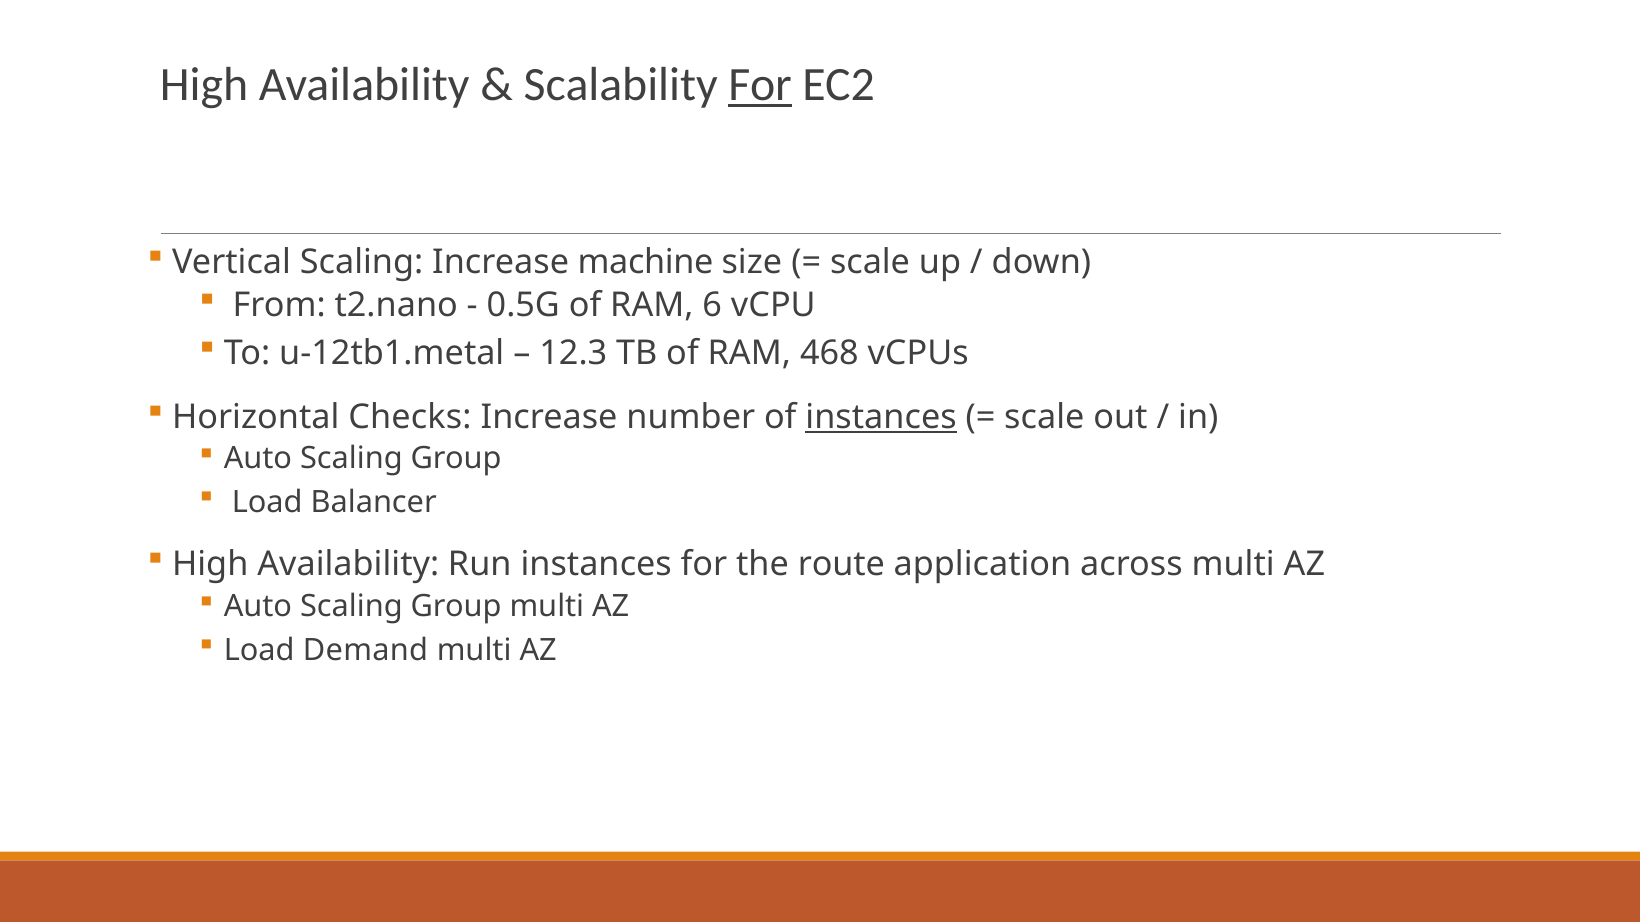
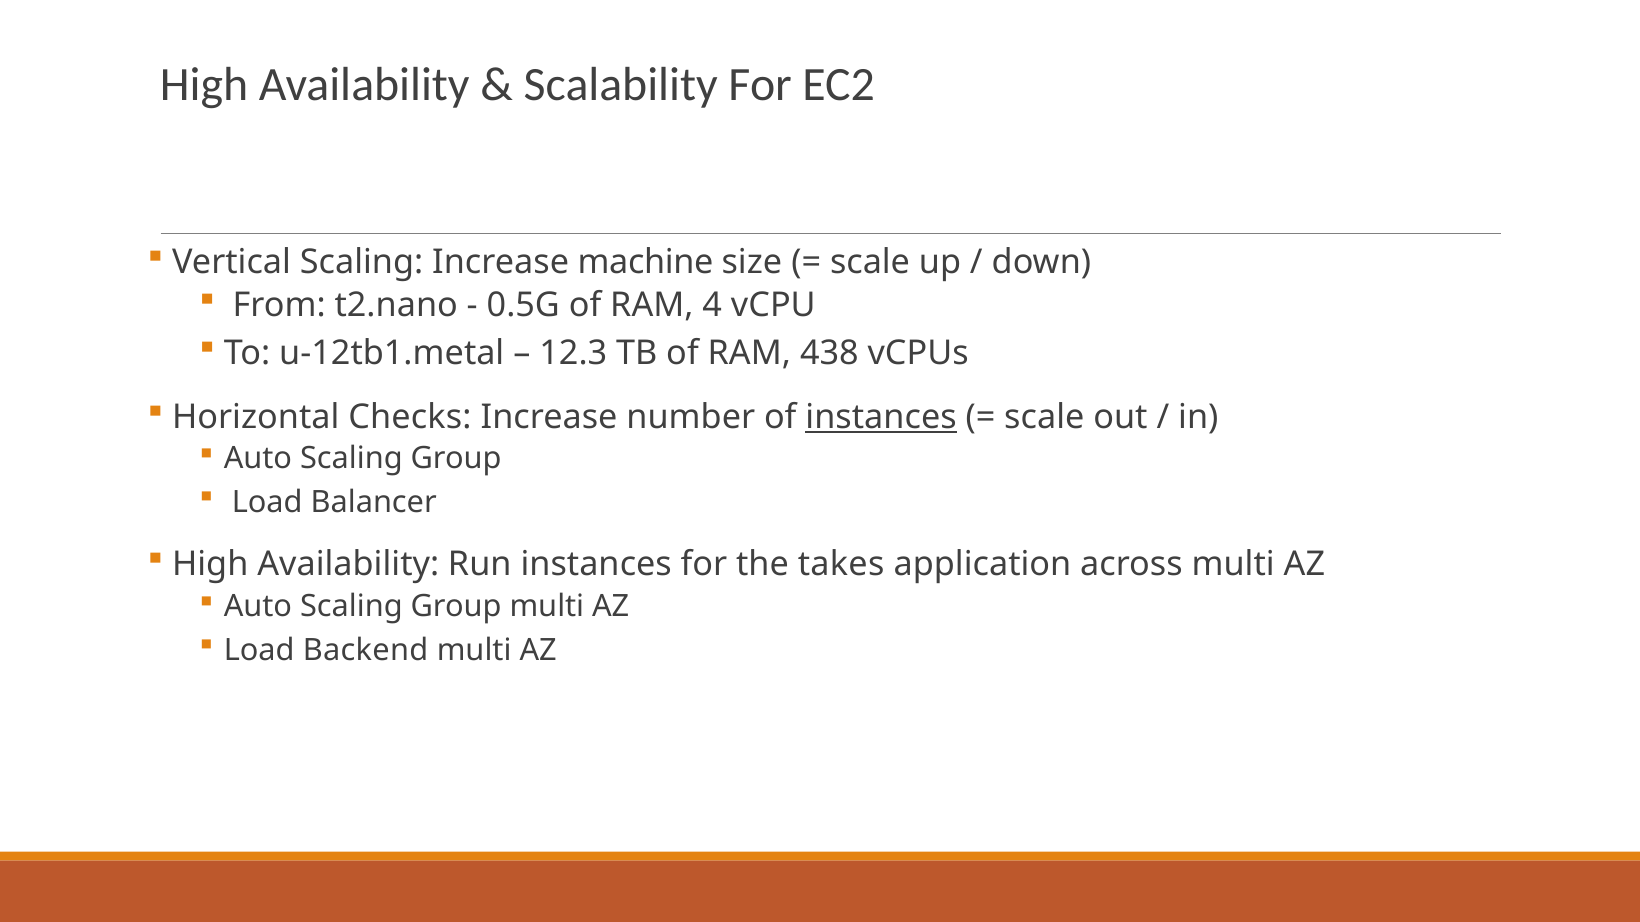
For underline: present -> none (760, 85)
6: 6 -> 4 (712, 306)
468: 468 -> 438 (829, 353)
route: route -> takes (841, 565)
Demand: Demand -> Backend (366, 650)
